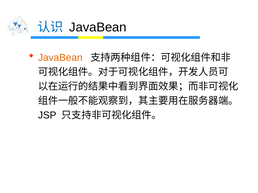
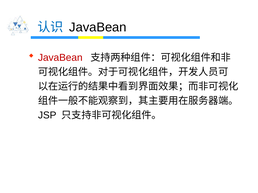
JavaBean colour: orange -> red (60, 58)
